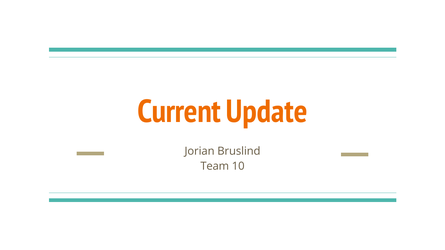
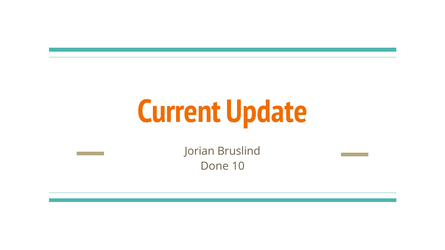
Team: Team -> Done (215, 166)
